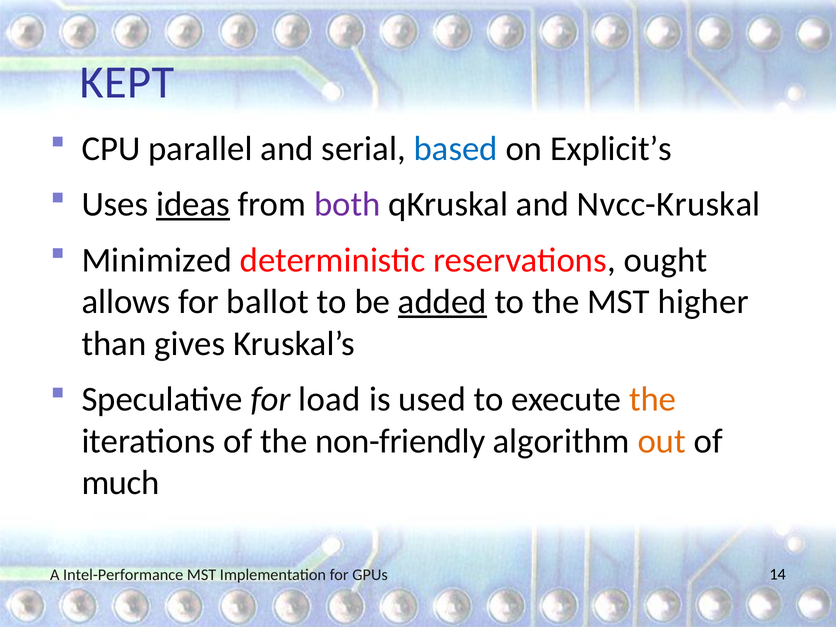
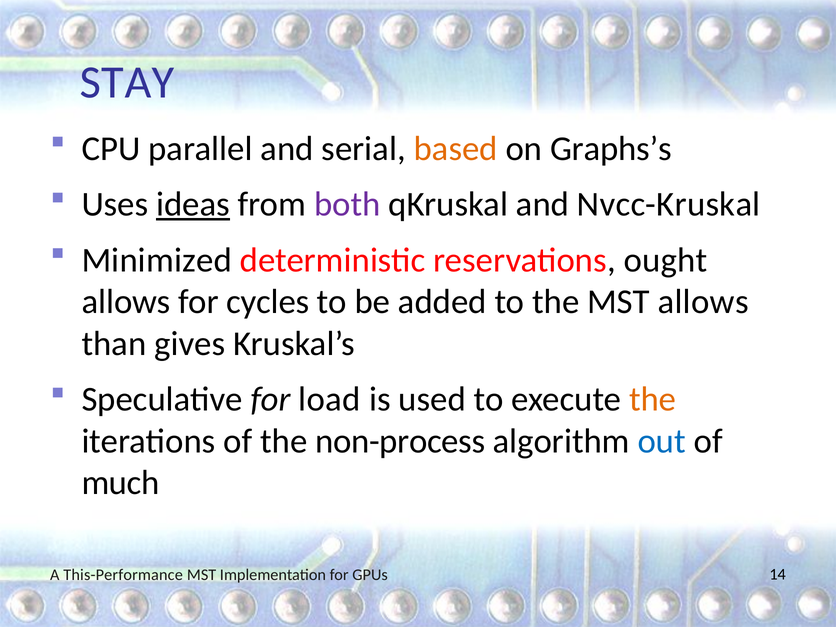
KEPT: KEPT -> STAY (127, 83)
based colour: blue -> orange (456, 149)
Explicit’s: Explicit’s -> Graphs’s (611, 149)
ballot: ballot -> cycles (268, 302)
added underline: present -> none (442, 302)
MST higher: higher -> allows (703, 302)
non-friendly: non-friendly -> non-process (400, 441)
out colour: orange -> blue (662, 441)
Intel-Performance: Intel-Performance -> This-Performance (123, 575)
